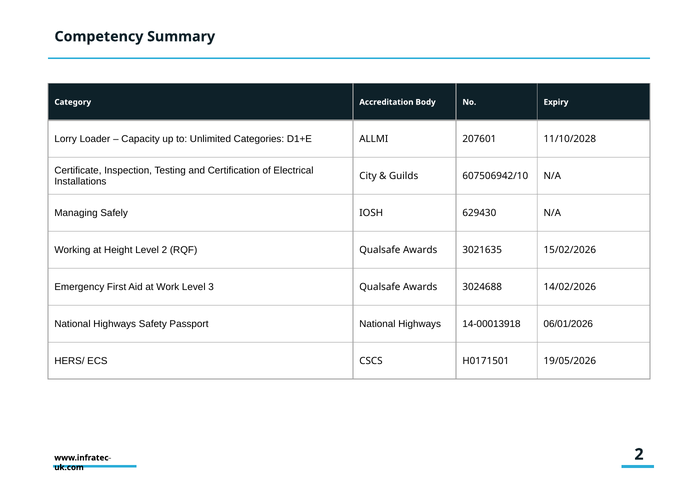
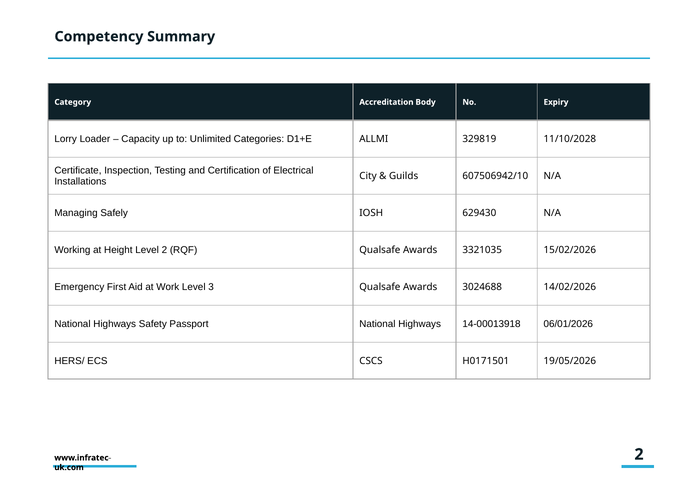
207601: 207601 -> 329819 (479, 139)
3021635: 3021635 -> 3321035 (482, 250)
